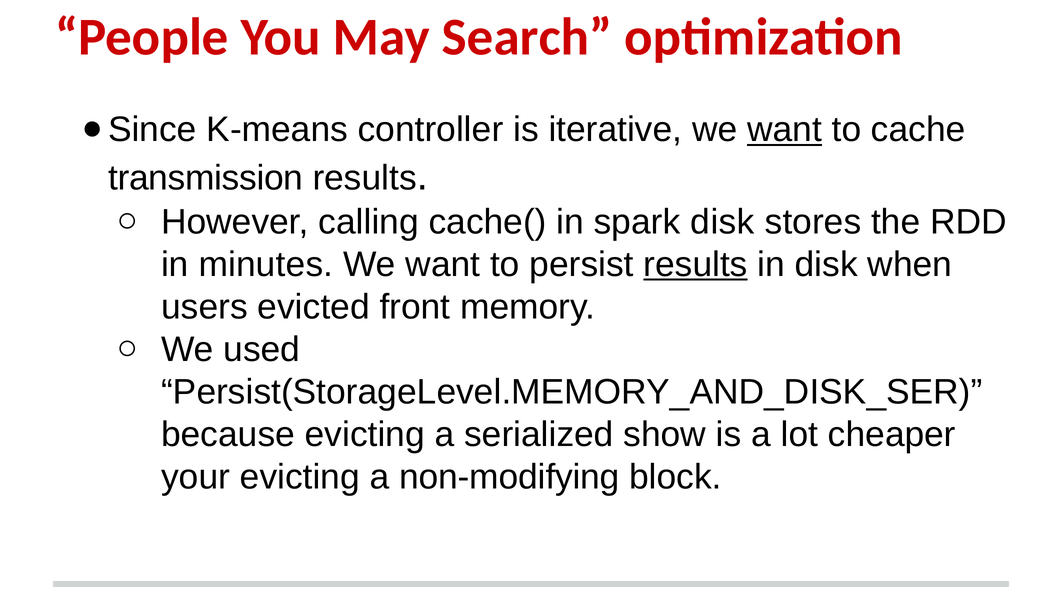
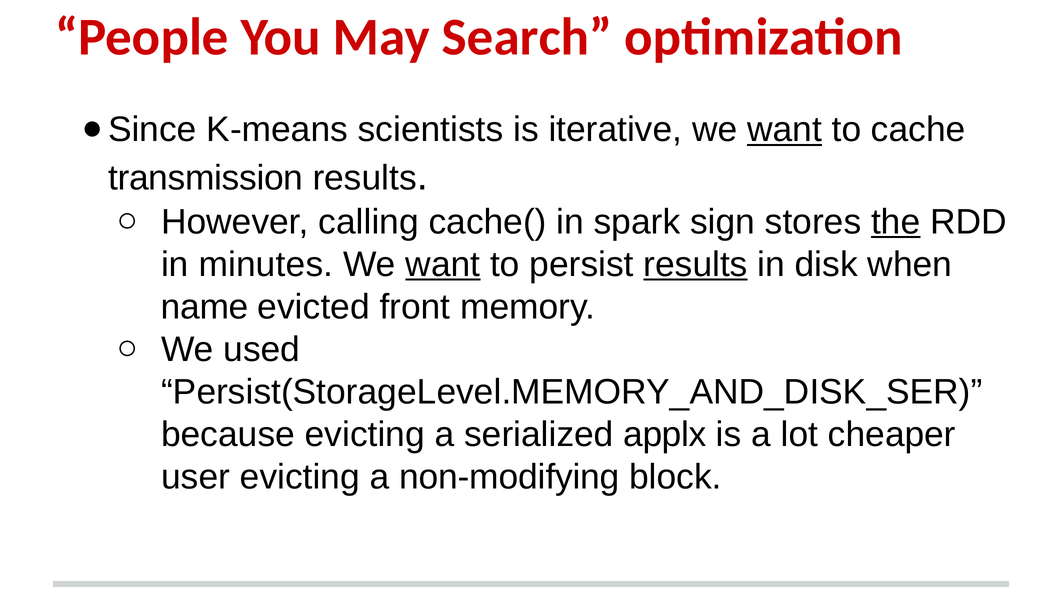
controller: controller -> scientists (431, 130)
spark disk: disk -> sign (723, 222)
the underline: none -> present (896, 222)
want underline: none -> present (443, 264)
users: users -> name (205, 307)
show: show -> applx (665, 434)
your: your -> user (196, 476)
